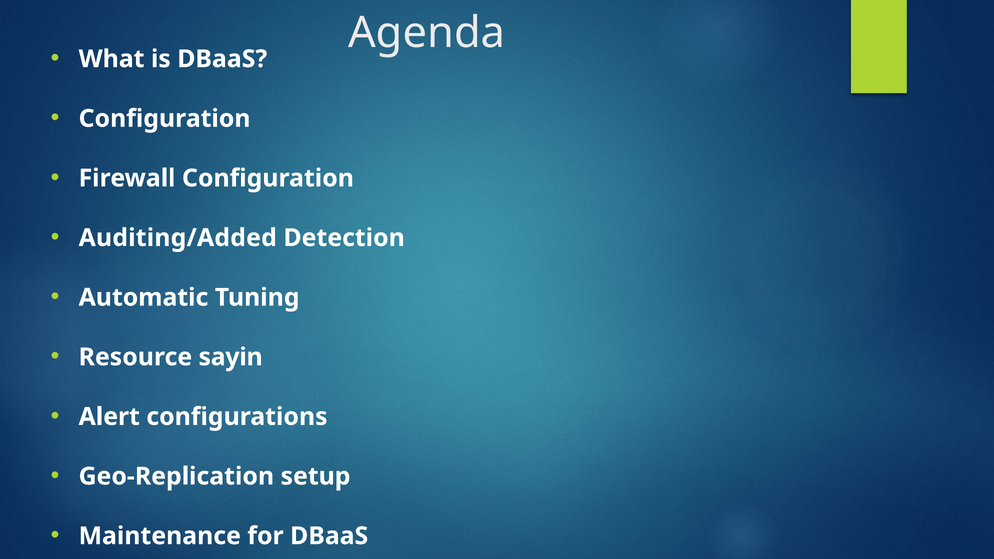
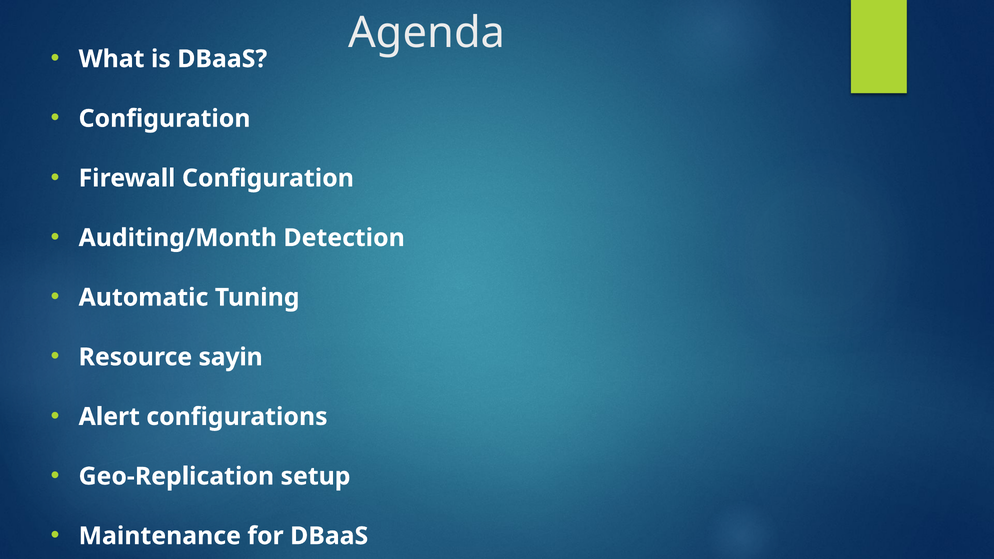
Auditing/Added: Auditing/Added -> Auditing/Month (178, 238)
